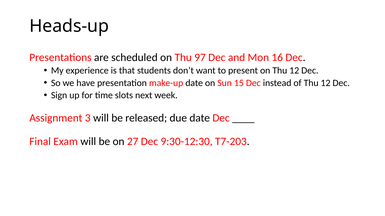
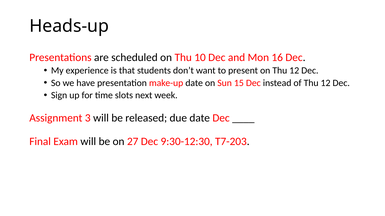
97: 97 -> 10 (200, 57)
